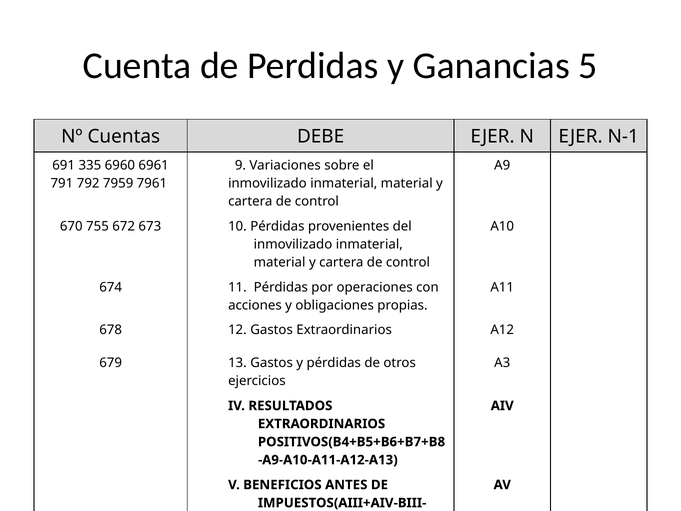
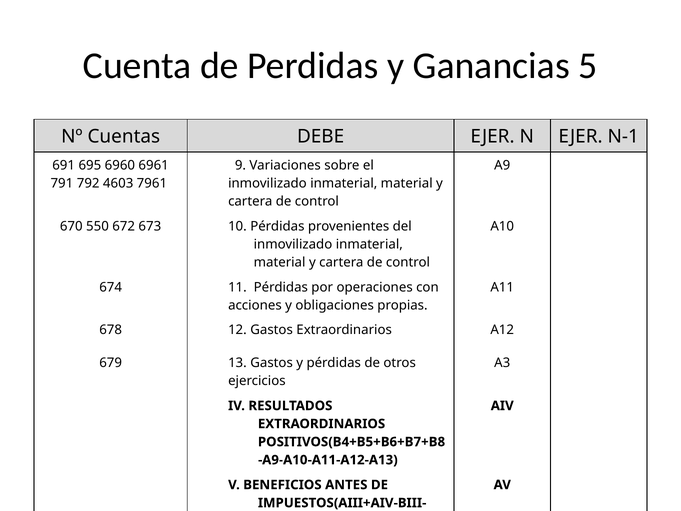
335: 335 -> 695 (90, 165)
7959: 7959 -> 4603 (118, 183)
755: 755 -> 550 (97, 226)
